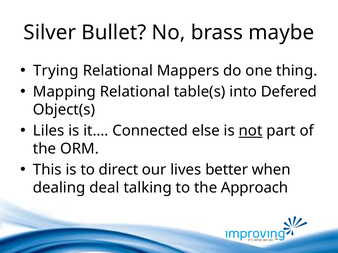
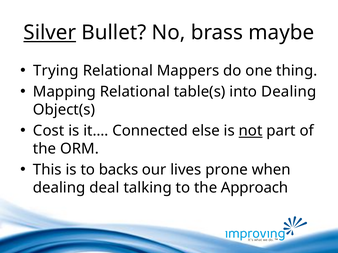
Silver underline: none -> present (50, 33)
into Defered: Defered -> Dealing (289, 92)
Liles: Liles -> Cost (49, 131)
direct: direct -> backs (119, 170)
better: better -> prone (227, 170)
